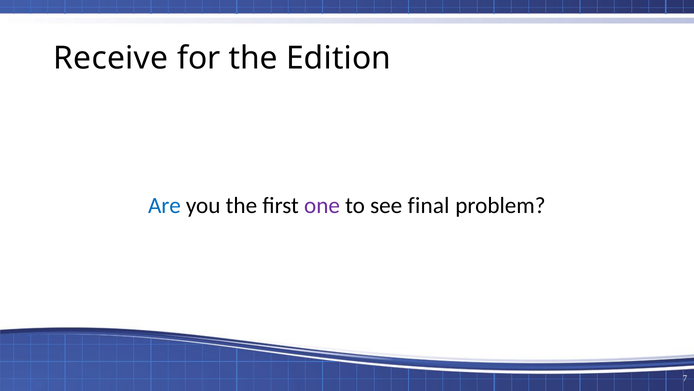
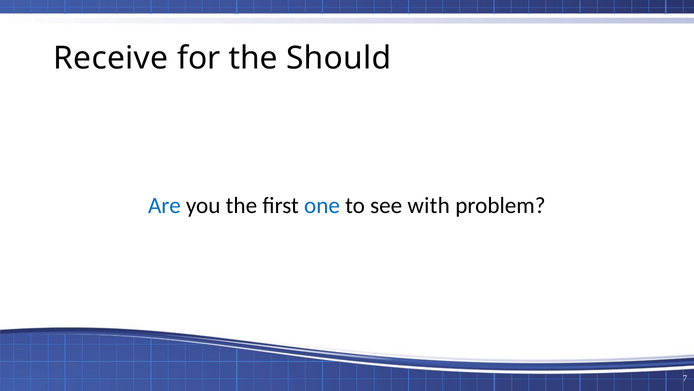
Edition: Edition -> Should (339, 58)
one colour: purple -> blue (322, 205)
final: final -> with (429, 205)
